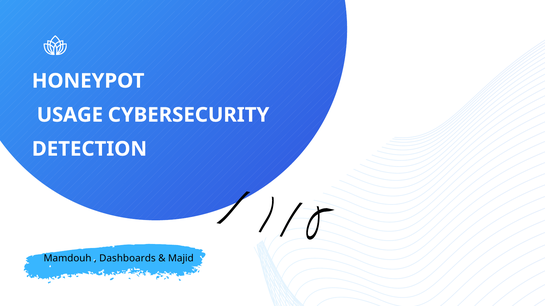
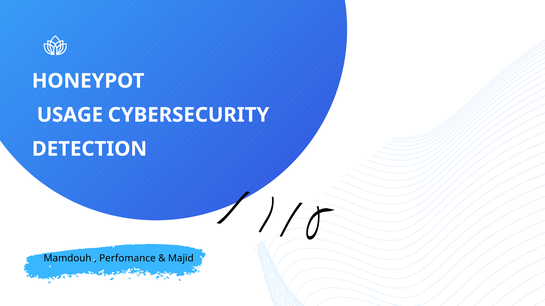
Dashboards: Dashboards -> Perfomance (127, 259)
